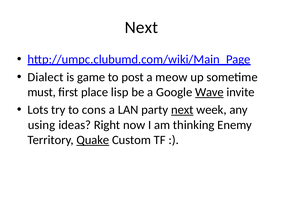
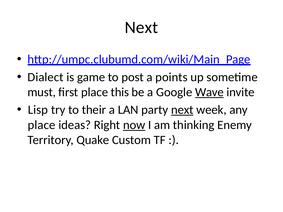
meow: meow -> points (171, 77)
lisp: lisp -> this (120, 92)
Lots: Lots -> Lisp (38, 110)
cons: cons -> their (94, 110)
using: using -> place (42, 125)
now underline: none -> present (134, 125)
Quake underline: present -> none (93, 140)
